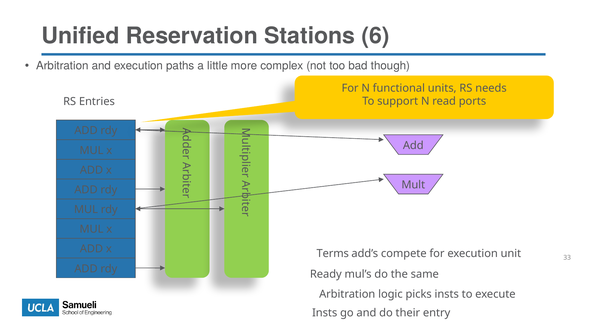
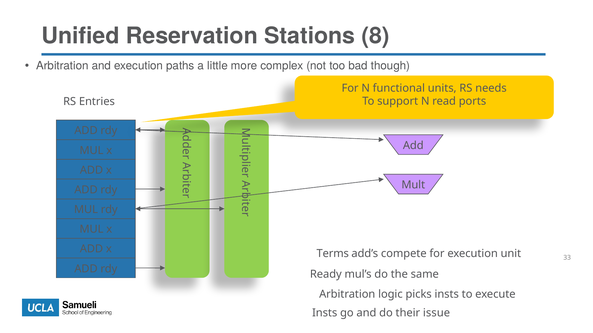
6: 6 -> 8 (375, 36)
entry: entry -> issue (437, 313)
